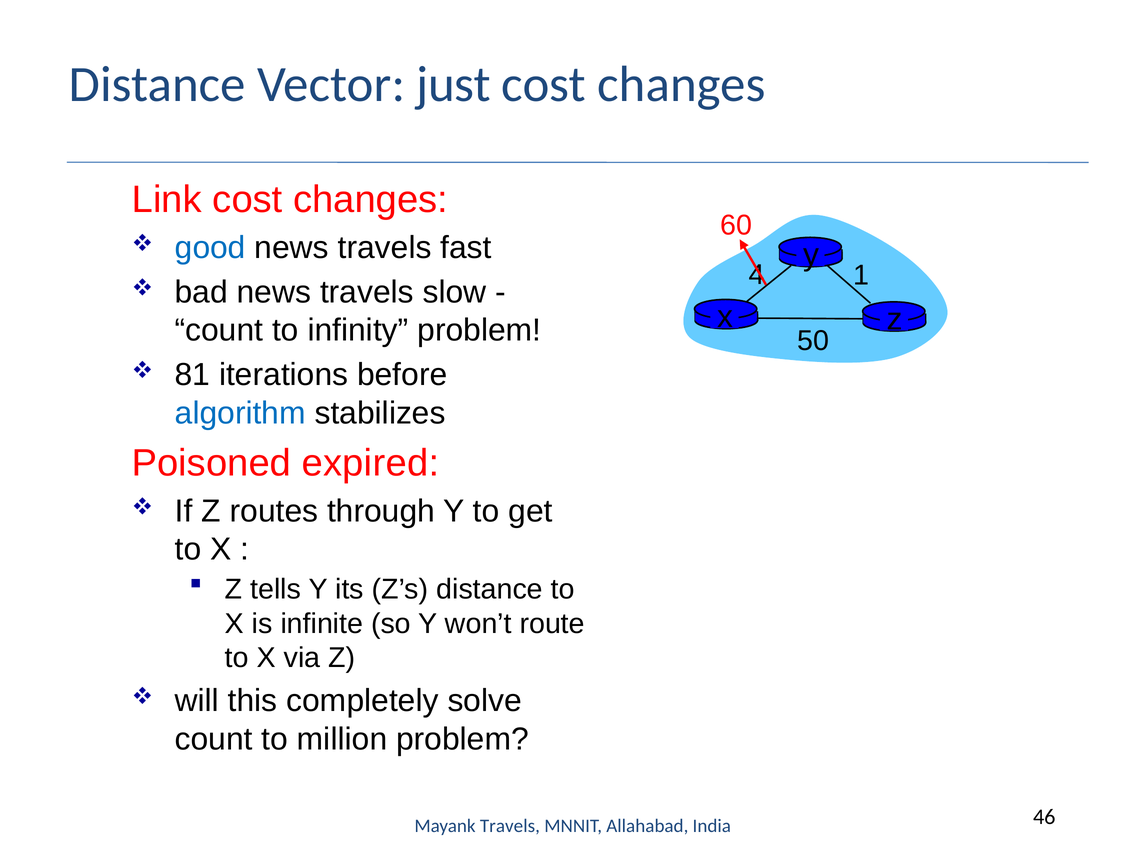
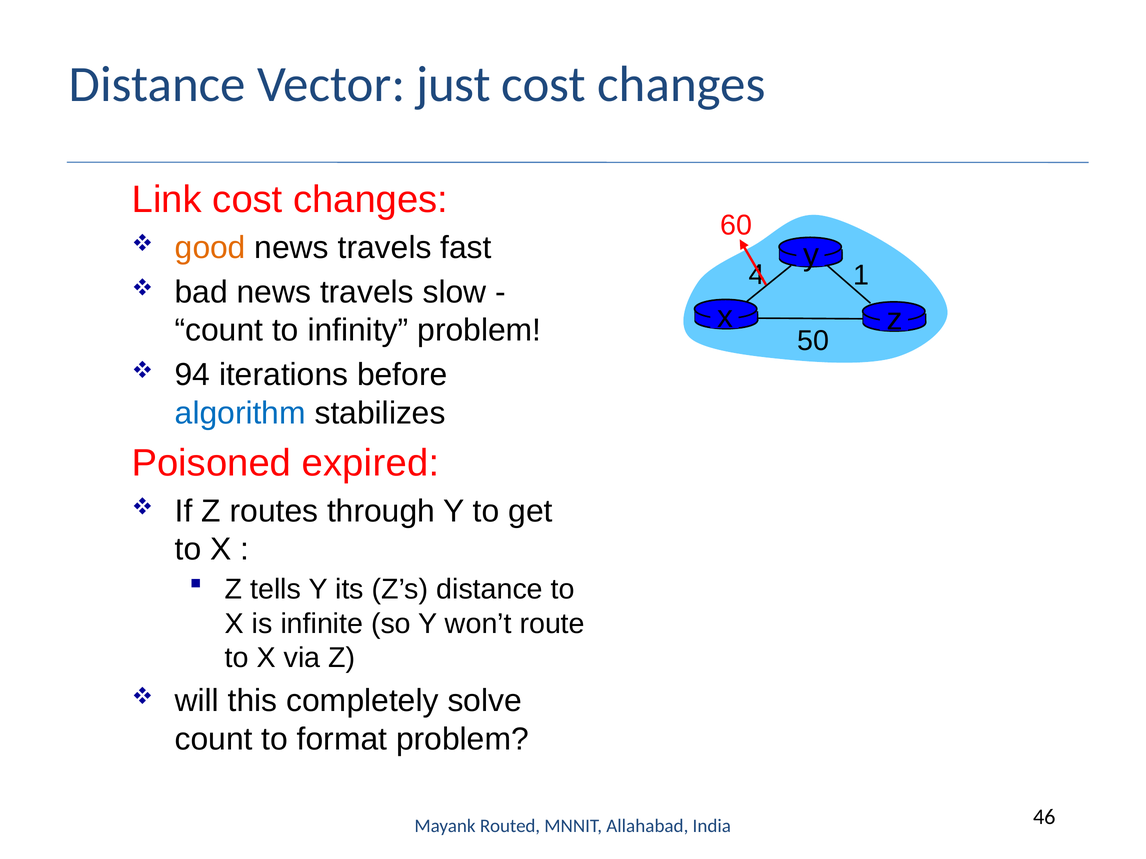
good colour: blue -> orange (210, 248)
81: 81 -> 94 (193, 375)
million: million -> format (342, 739)
Mayank Travels: Travels -> Routed (510, 826)
